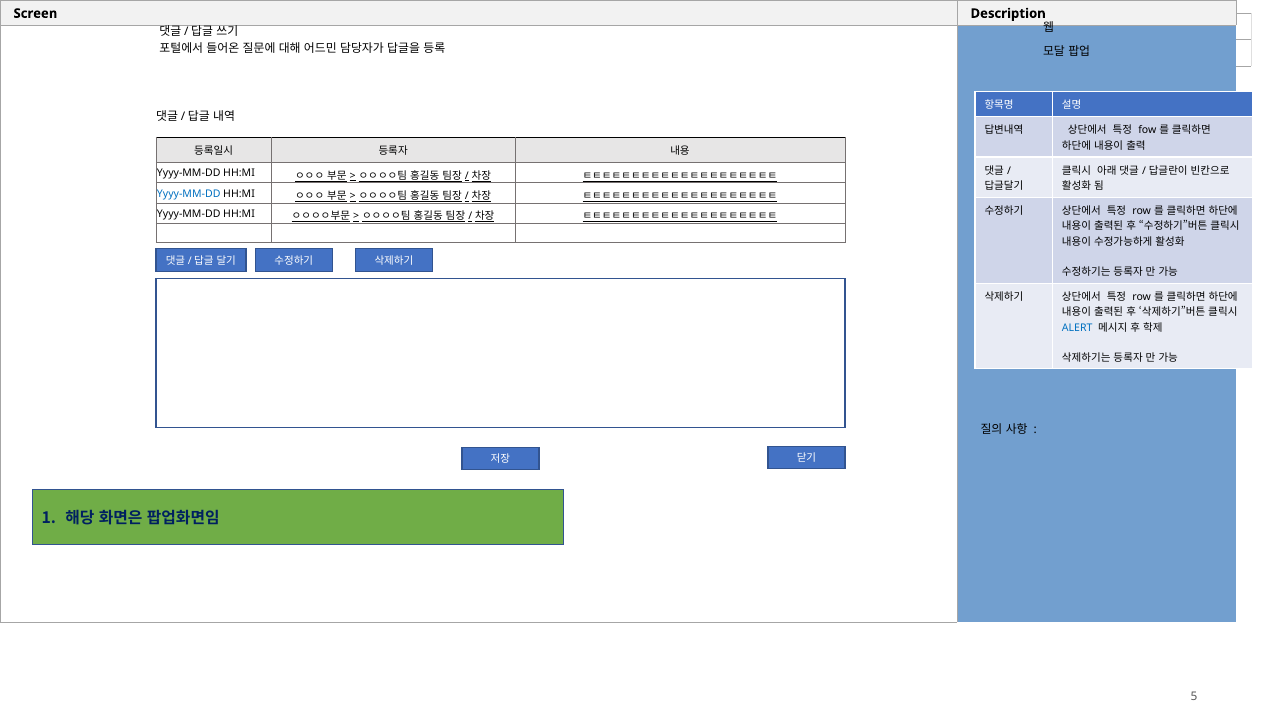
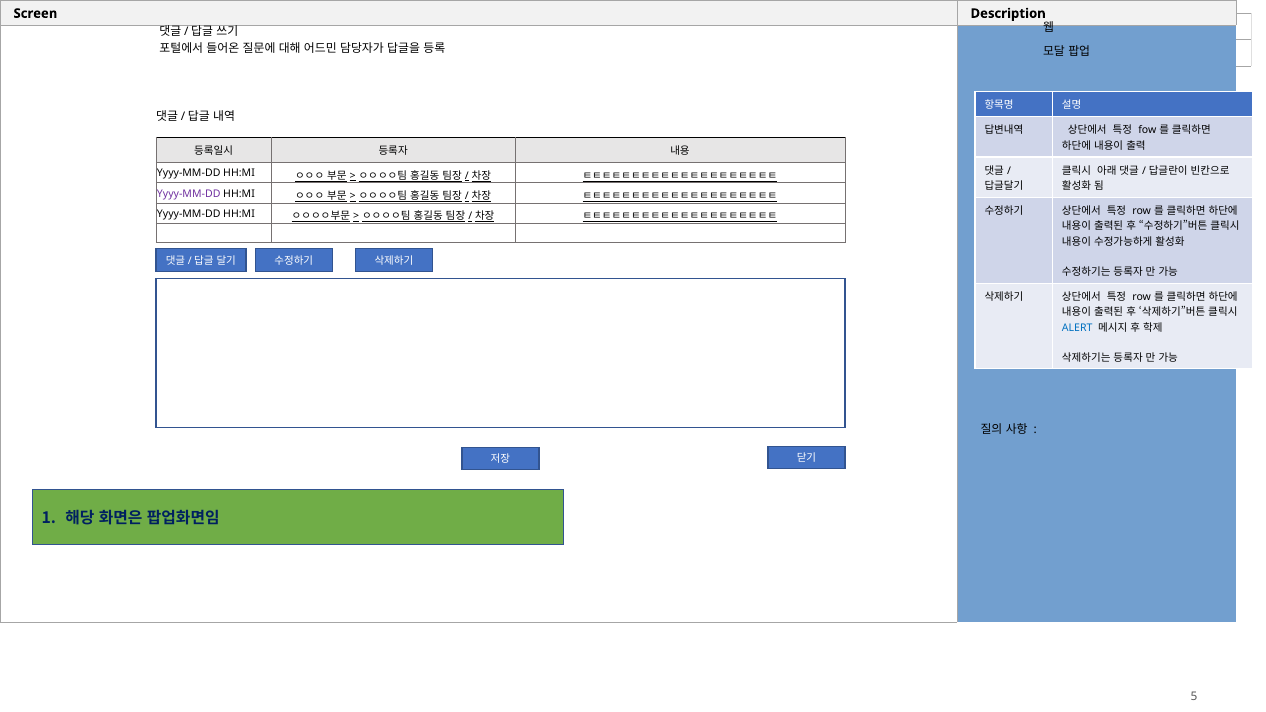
Yyyy-MM-DD colour: blue -> purple (189, 194)
